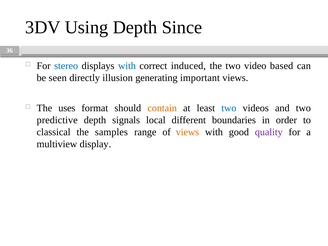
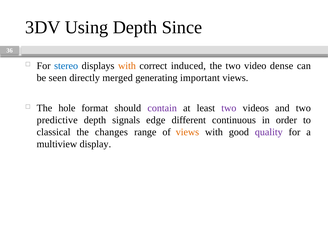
with colour: blue -> orange (127, 66)
based: based -> dense (282, 66)
illusion: illusion -> merged (118, 78)
uses: uses -> hole (67, 108)
contain colour: orange -> purple (162, 108)
two colour: blue -> purple (229, 108)
local: local -> edge (156, 120)
boundaries: boundaries -> continuous (234, 120)
samples: samples -> changes (111, 132)
